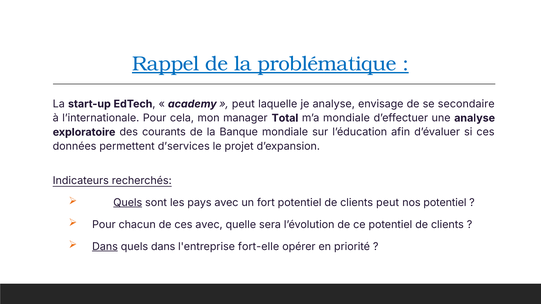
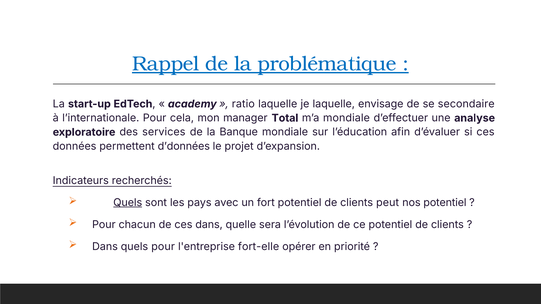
peut: peut -> ratio (243, 104)
je analyse: analyse -> laquelle (334, 104)
courants: courants -> services (164, 132)
d’services: d’services -> d’données (184, 146)
ces avec: avec -> dans (209, 225)
Dans underline: present -> none (105, 247)
quels dans: dans -> pour (163, 247)
